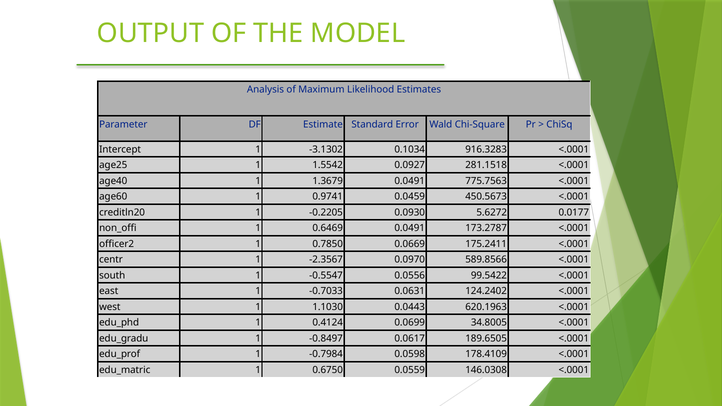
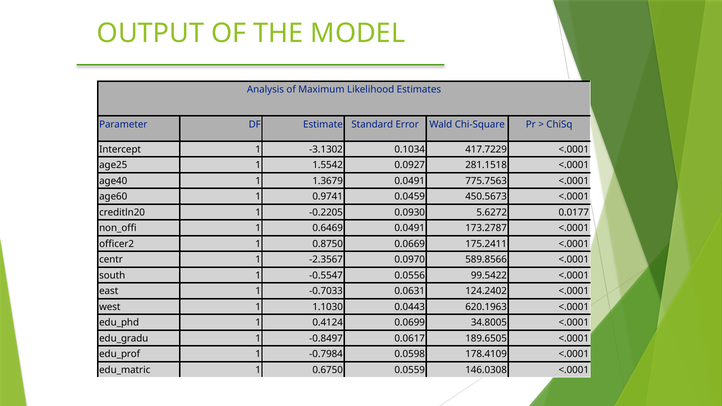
916.3283: 916.3283 -> 417.7229 (486, 150)
0.7850: 0.7850 -> 0.8750 (328, 244)
